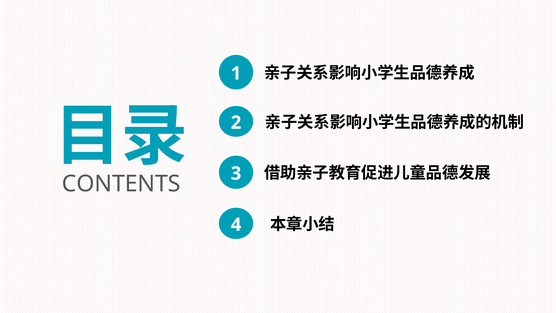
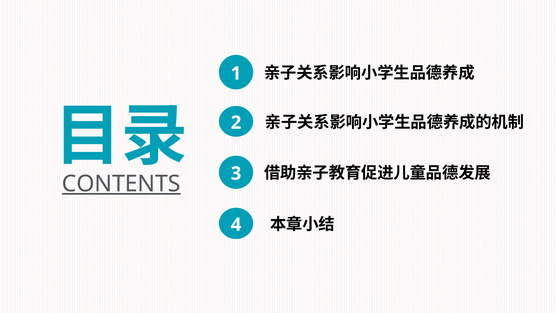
CONTENTS underline: none -> present (121, 184)
